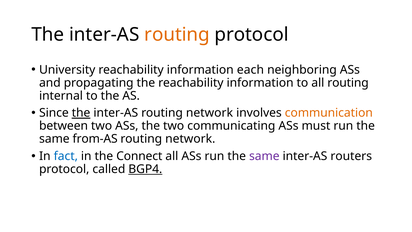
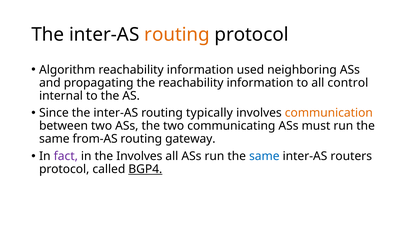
University: University -> Algorithm (67, 70)
each: each -> used (250, 70)
all routing: routing -> control (348, 83)
the underline: present -> none (81, 113)
inter-AS routing network: network -> typically (209, 113)
network: network -> gateway (190, 139)
fact colour: blue -> purple (66, 156)
the Connect: Connect -> Involves (139, 156)
same colour: purple -> blue (264, 156)
